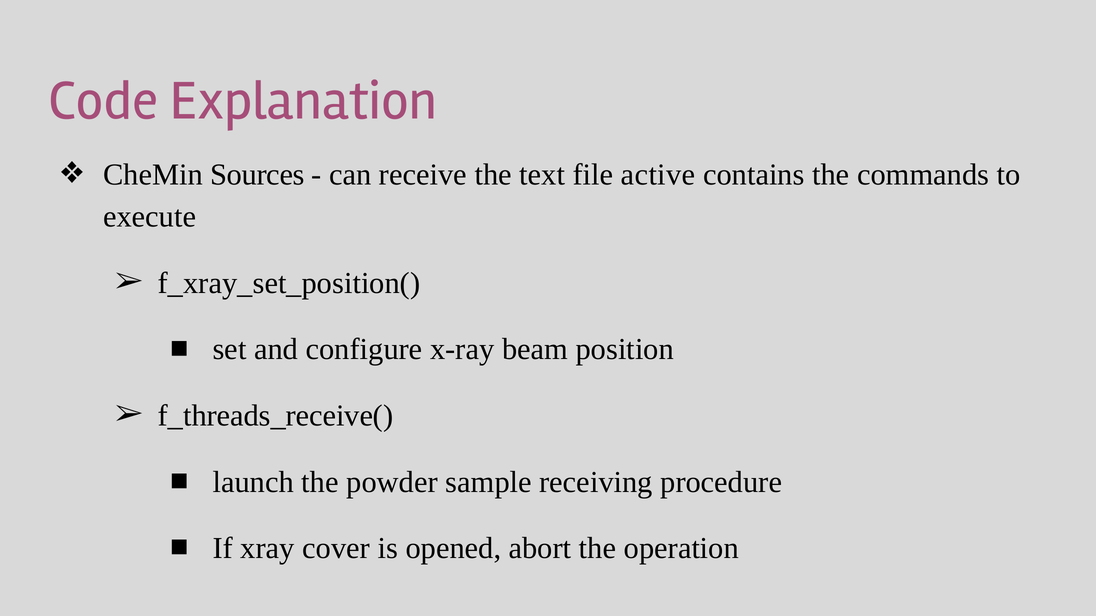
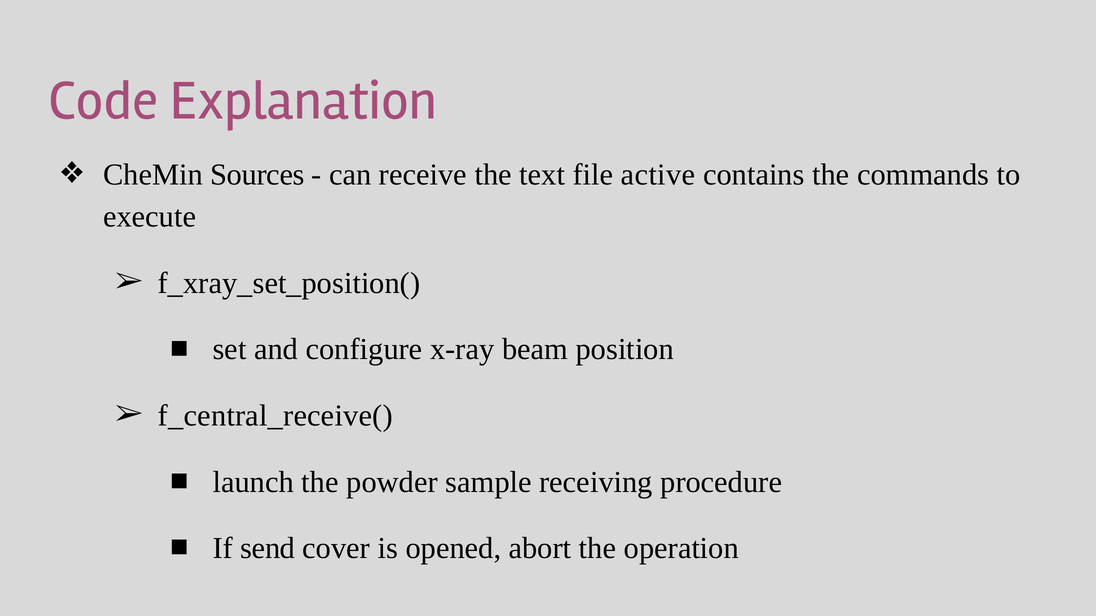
f_threads_receive(: f_threads_receive( -> f_central_receive( (275, 416)
xray: xray -> send (268, 549)
